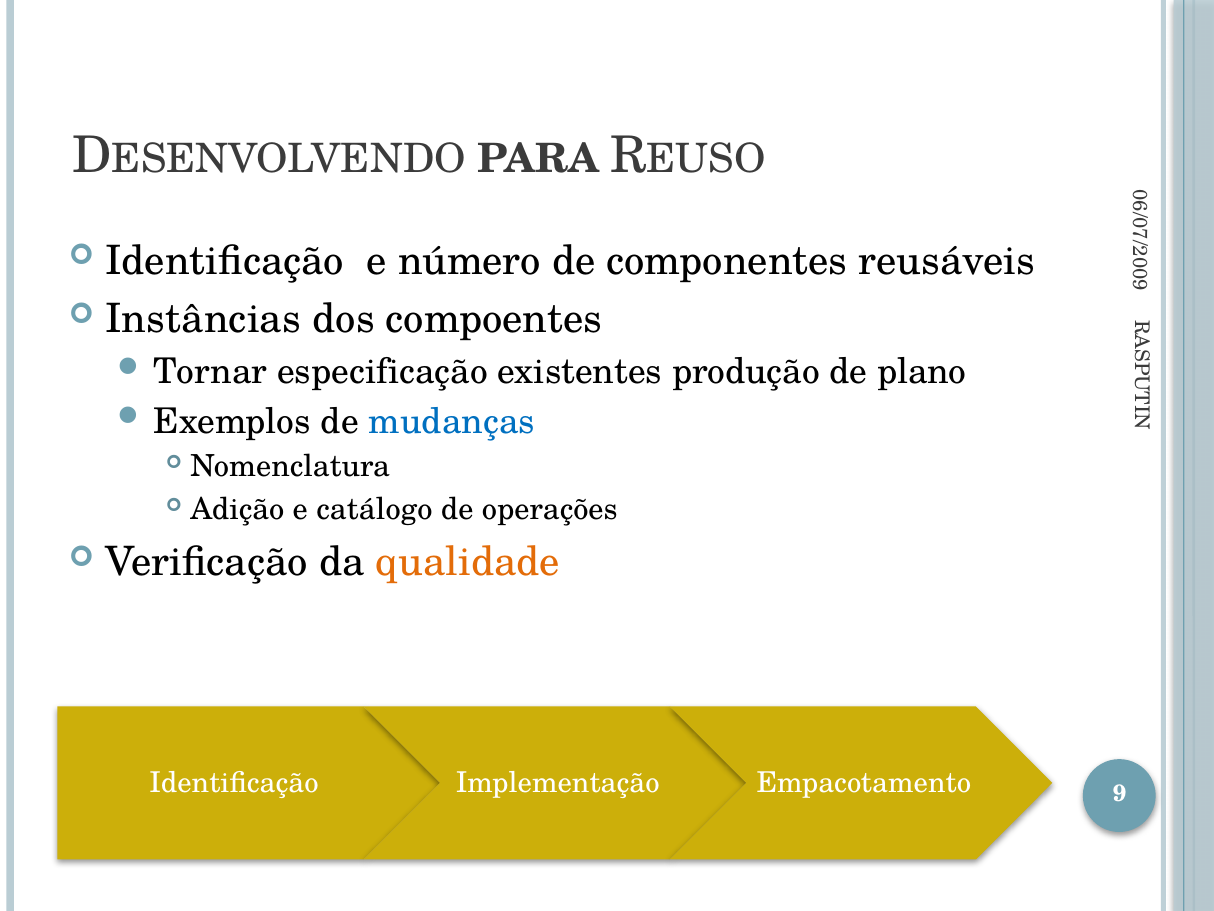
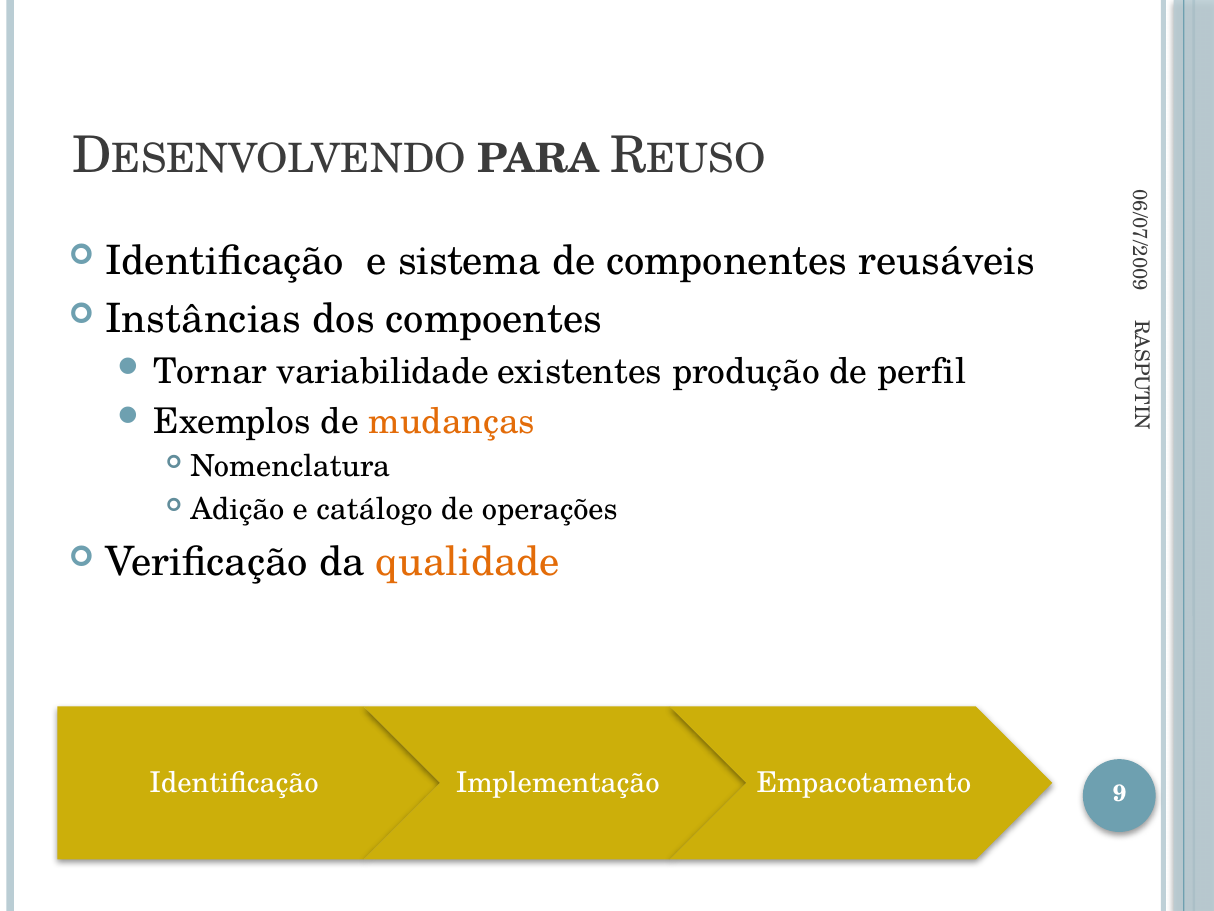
número: número -> sistema (470, 261)
especificação: especificação -> variabilidade (383, 372)
plano: plano -> perfil (922, 372)
mudanças colour: blue -> orange (452, 421)
